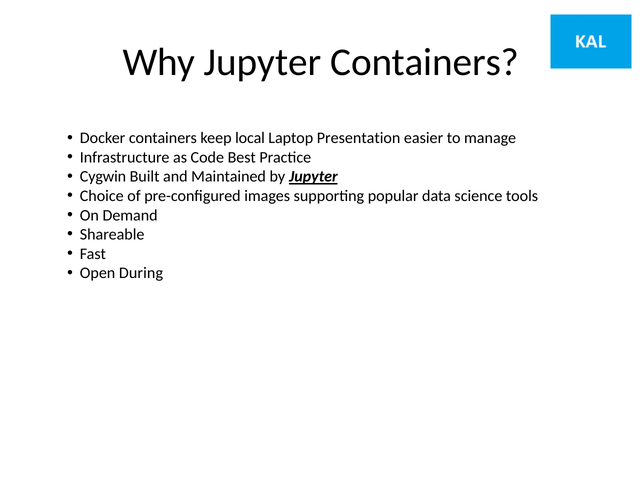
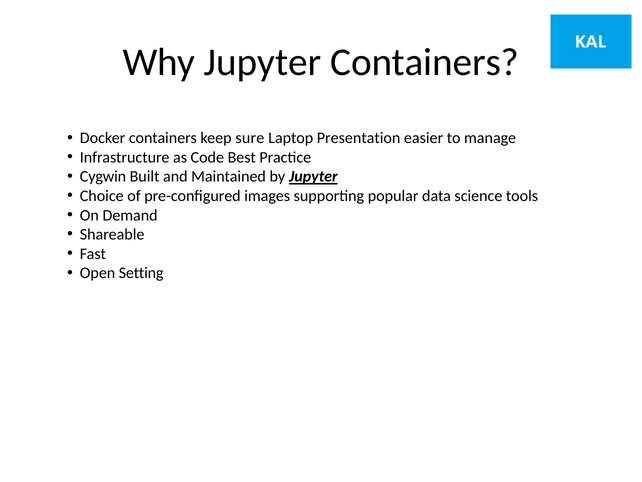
local: local -> sure (250, 138)
During: During -> Setting (141, 273)
